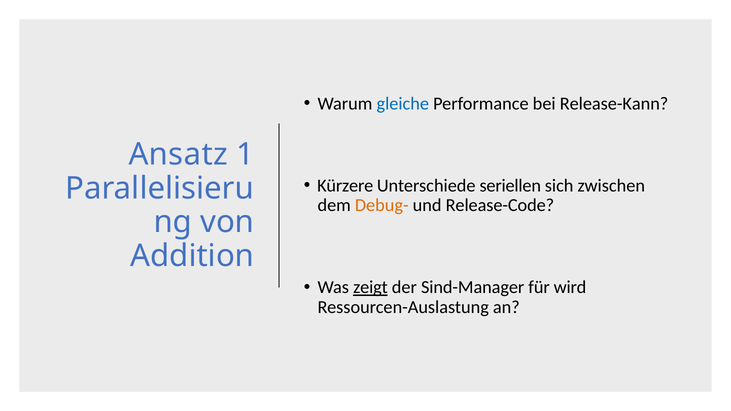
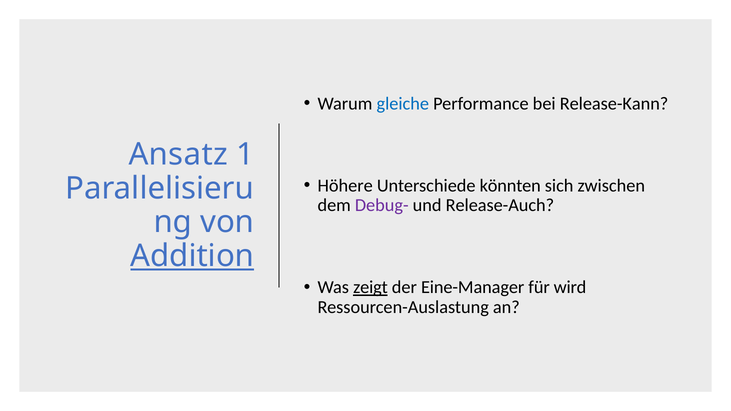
Kürzere: Kürzere -> Höhere (345, 186)
seriellen: seriellen -> könnten (510, 186)
Debug- colour: orange -> purple (382, 205)
Release-Code: Release-Code -> Release-Auch (500, 205)
Addition underline: none -> present (192, 256)
Sind-Manager: Sind-Manager -> Eine-Manager (473, 288)
